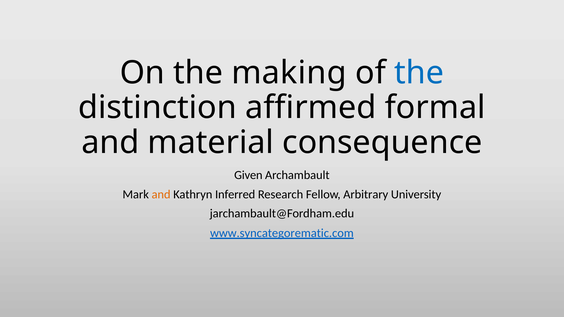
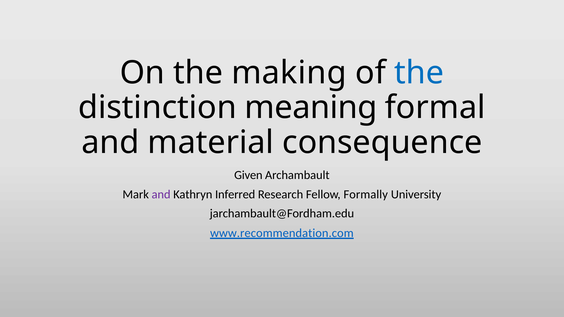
affirmed: affirmed -> meaning (311, 108)
and colour: orange -> purple (161, 195)
Arbitrary: Arbitrary -> Formally (366, 195)
www.syncategorematic.com: www.syncategorematic.com -> www.recommendation.com (282, 233)
